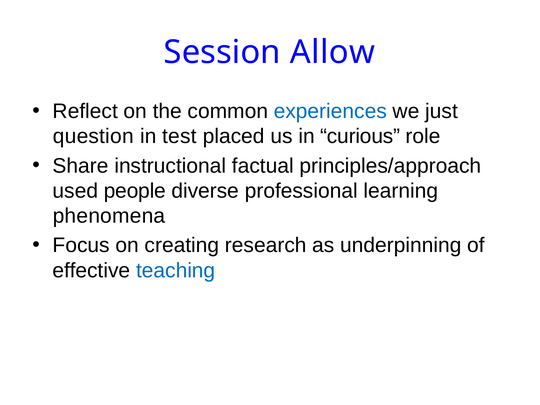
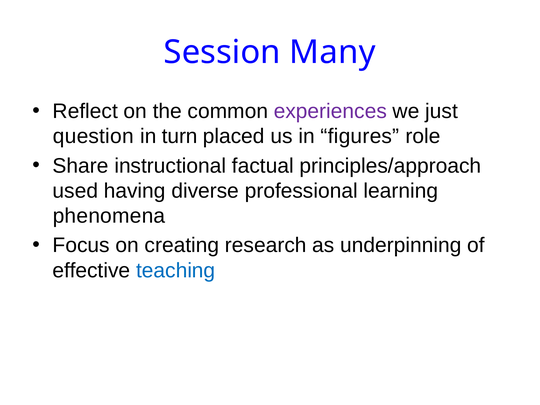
Allow: Allow -> Many (333, 52)
experiences colour: blue -> purple (330, 111)
test: test -> turn (180, 136)
curious: curious -> figures (360, 136)
people: people -> having (135, 191)
